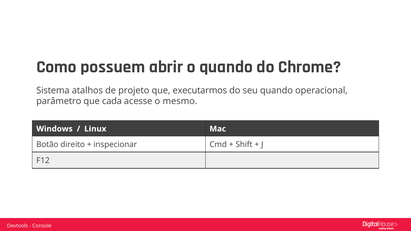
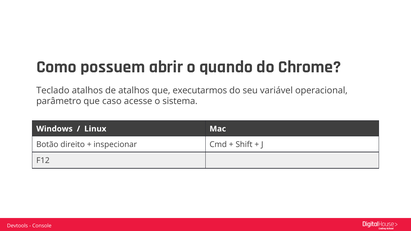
Sistema: Sistema -> Teclado (53, 90)
de projeto: projeto -> atalhos (134, 90)
seu quando: quando -> variável (276, 90)
cada: cada -> caso (112, 101)
mesmo: mesmo -> sistema (180, 101)
